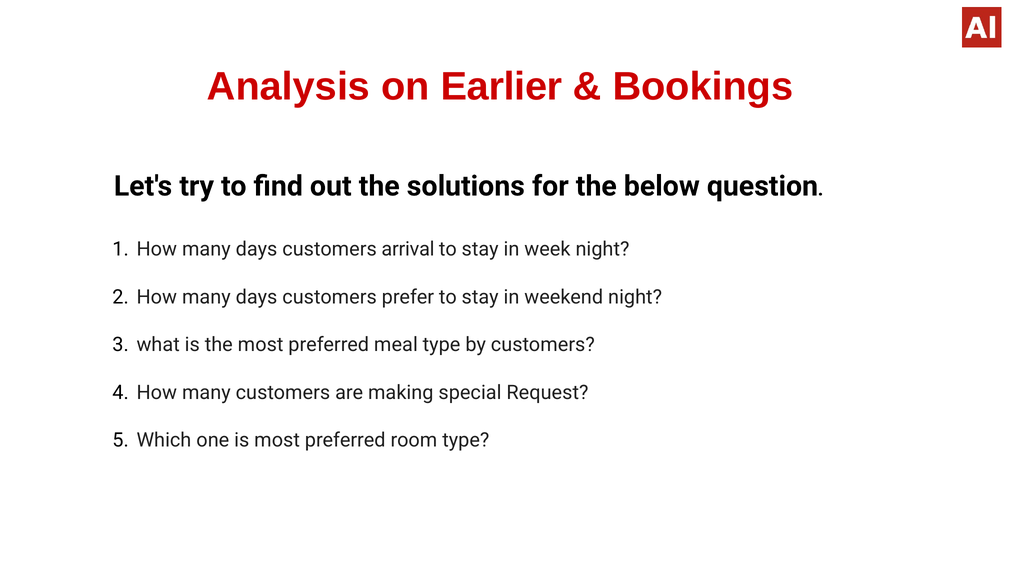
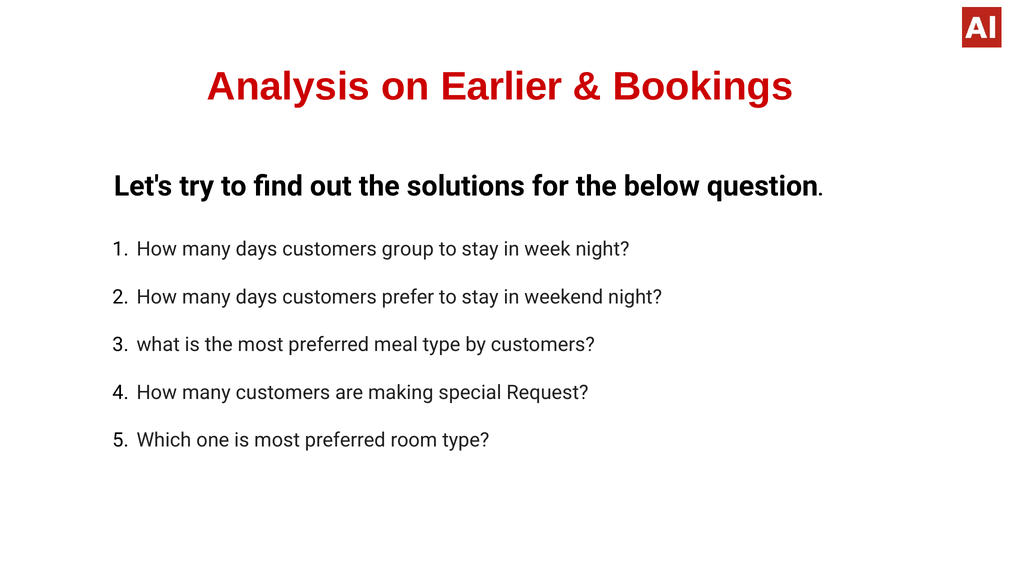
arrival: arrival -> group (408, 249)
